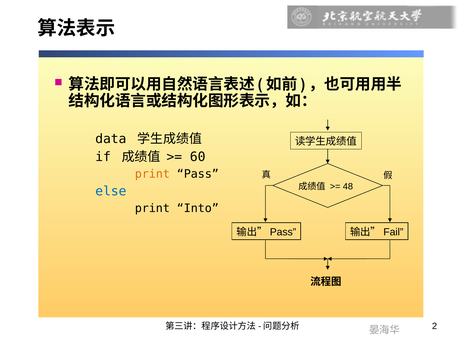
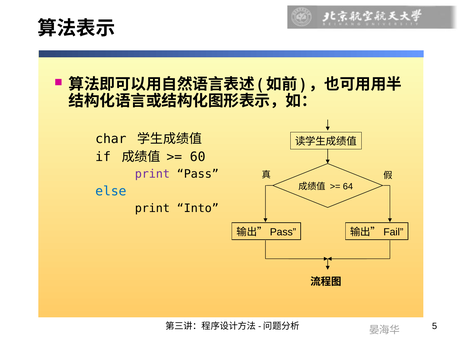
data: data -> char (111, 139)
print colour: orange -> purple (152, 174)
48: 48 -> 64 (348, 186)
2: 2 -> 5 (435, 326)
